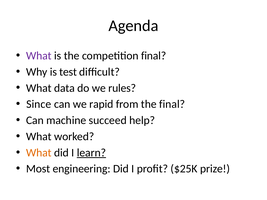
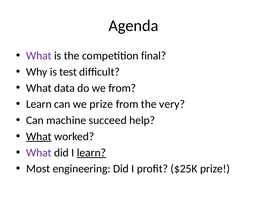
we rules: rules -> from (122, 88)
Since: Since -> Learn (39, 104)
we rapid: rapid -> prize (101, 104)
the final: final -> very (172, 104)
What underline: none -> present (39, 137)
What colour: orange -> purple (39, 153)
